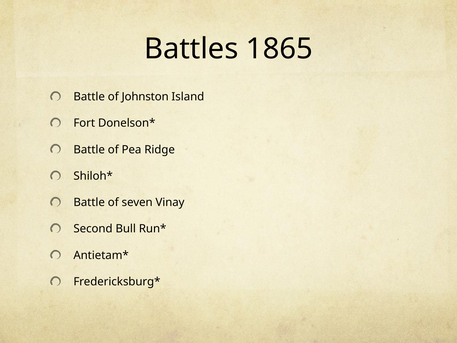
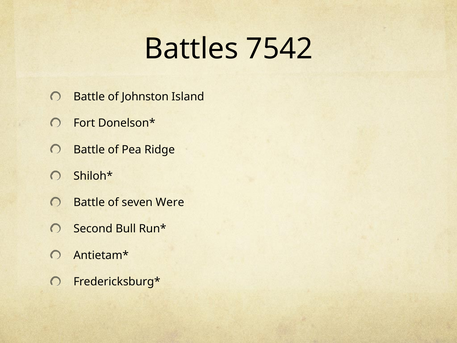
1865: 1865 -> 7542 (279, 49)
Vinay: Vinay -> Were (170, 202)
